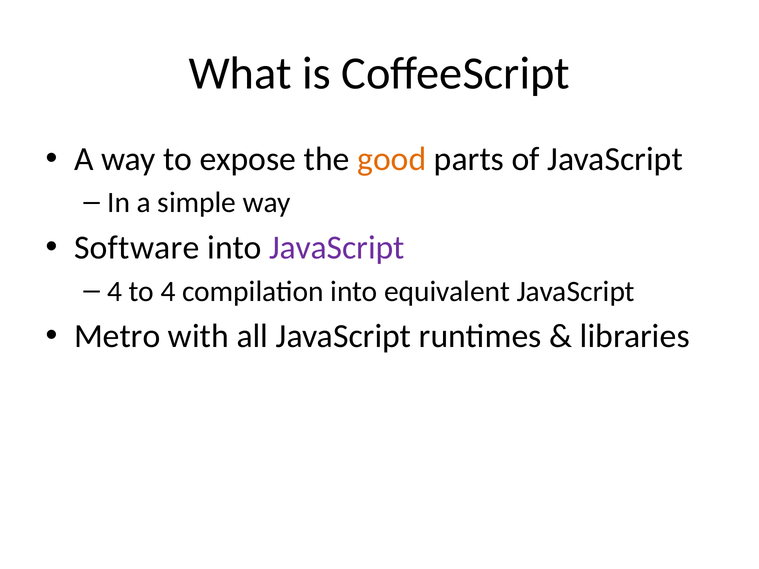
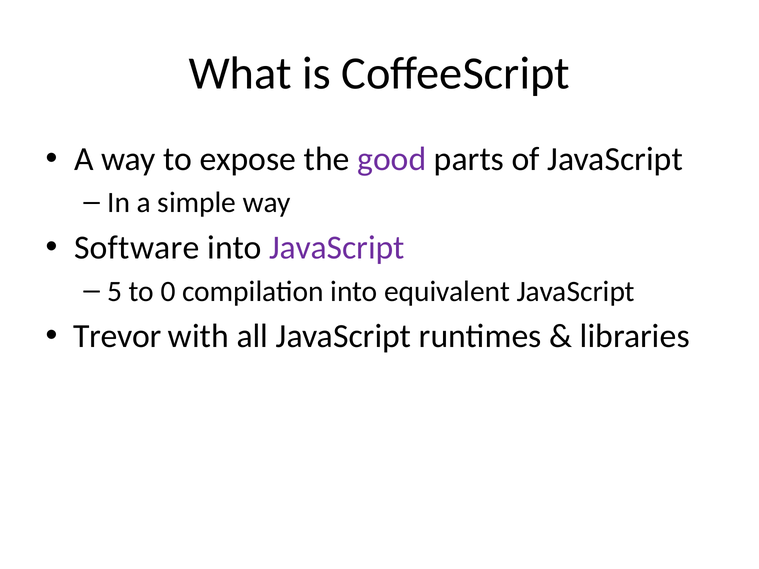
good colour: orange -> purple (392, 159)
4: 4 -> 5 (115, 291)
to 4: 4 -> 0 (168, 291)
Metro: Metro -> Trevor (117, 336)
